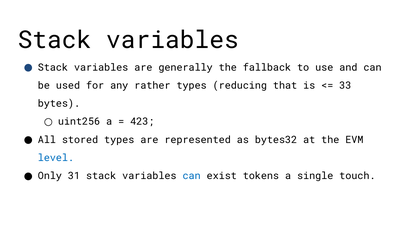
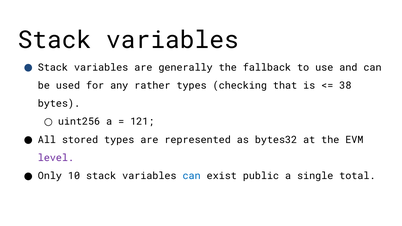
reducing: reducing -> checking (240, 86)
33: 33 -> 38 (345, 86)
423: 423 -> 121 (142, 122)
level colour: blue -> purple (56, 158)
31: 31 -> 10 (74, 176)
tokens: tokens -> public (261, 176)
touch: touch -> total (357, 176)
